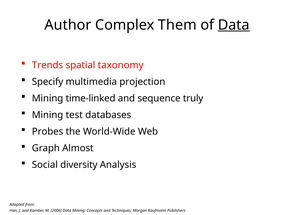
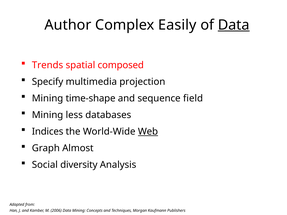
Them: Them -> Easily (177, 25)
taxonomy: taxonomy -> composed (121, 65)
time-linked: time-linked -> time-shape (91, 98)
truly: truly -> field (193, 98)
test: test -> less (74, 115)
Probes: Probes -> Indices (48, 132)
Web underline: none -> present (148, 132)
